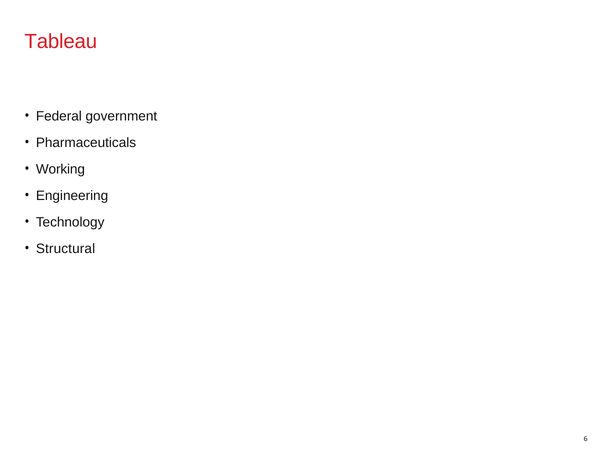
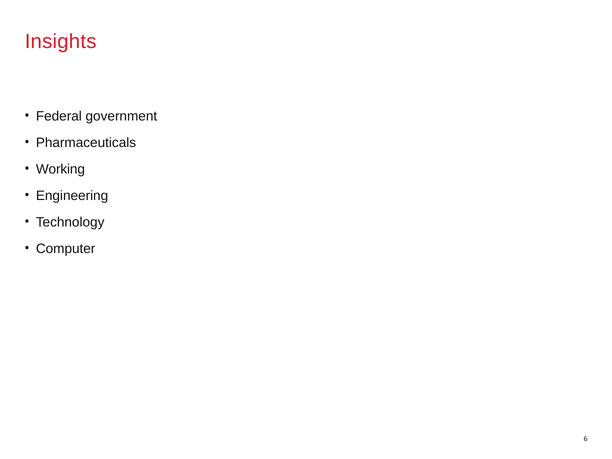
Tableau: Tableau -> Insights (61, 42)
Structural: Structural -> Computer (66, 249)
